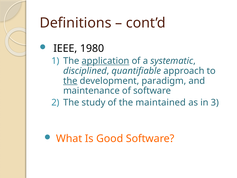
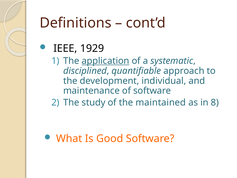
1980: 1980 -> 1929 (92, 48)
the underline: present -> none (70, 81)
paradigm: paradigm -> individual (164, 81)
3: 3 -> 8 (215, 102)
